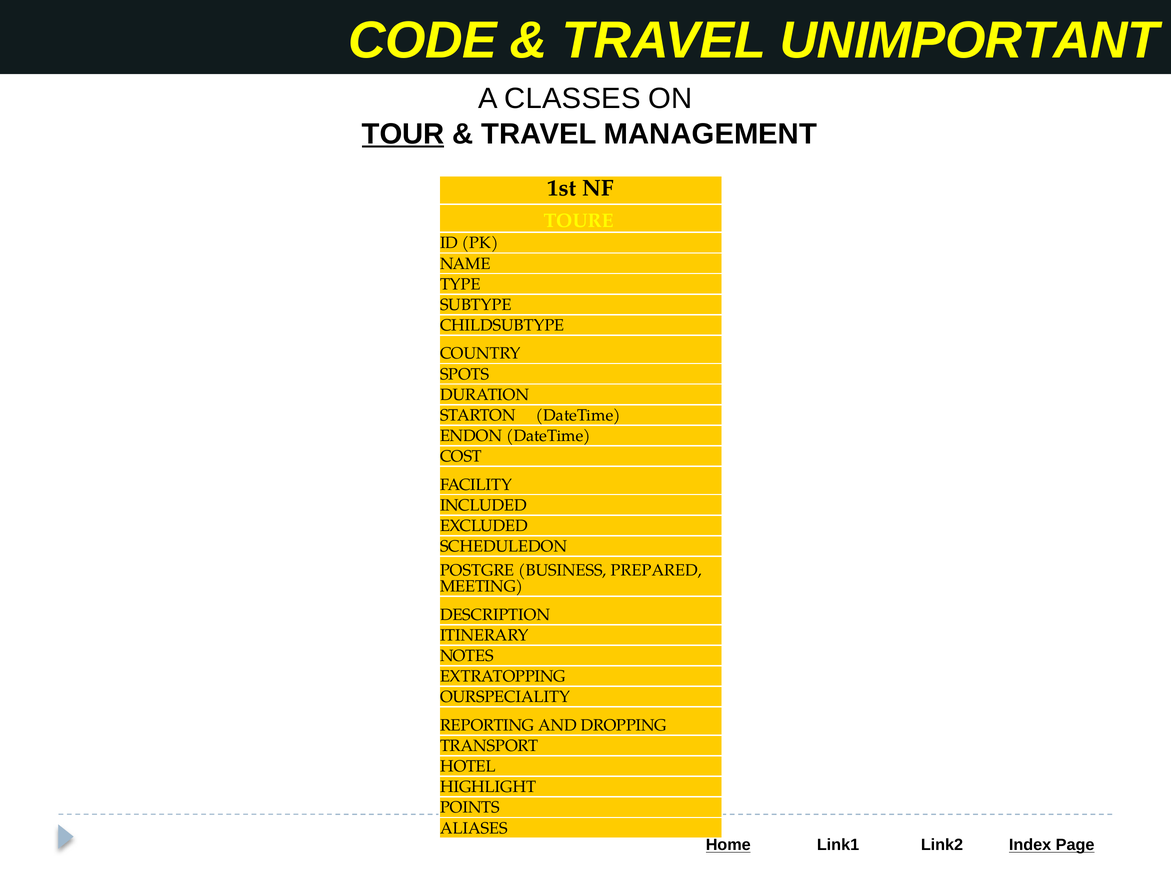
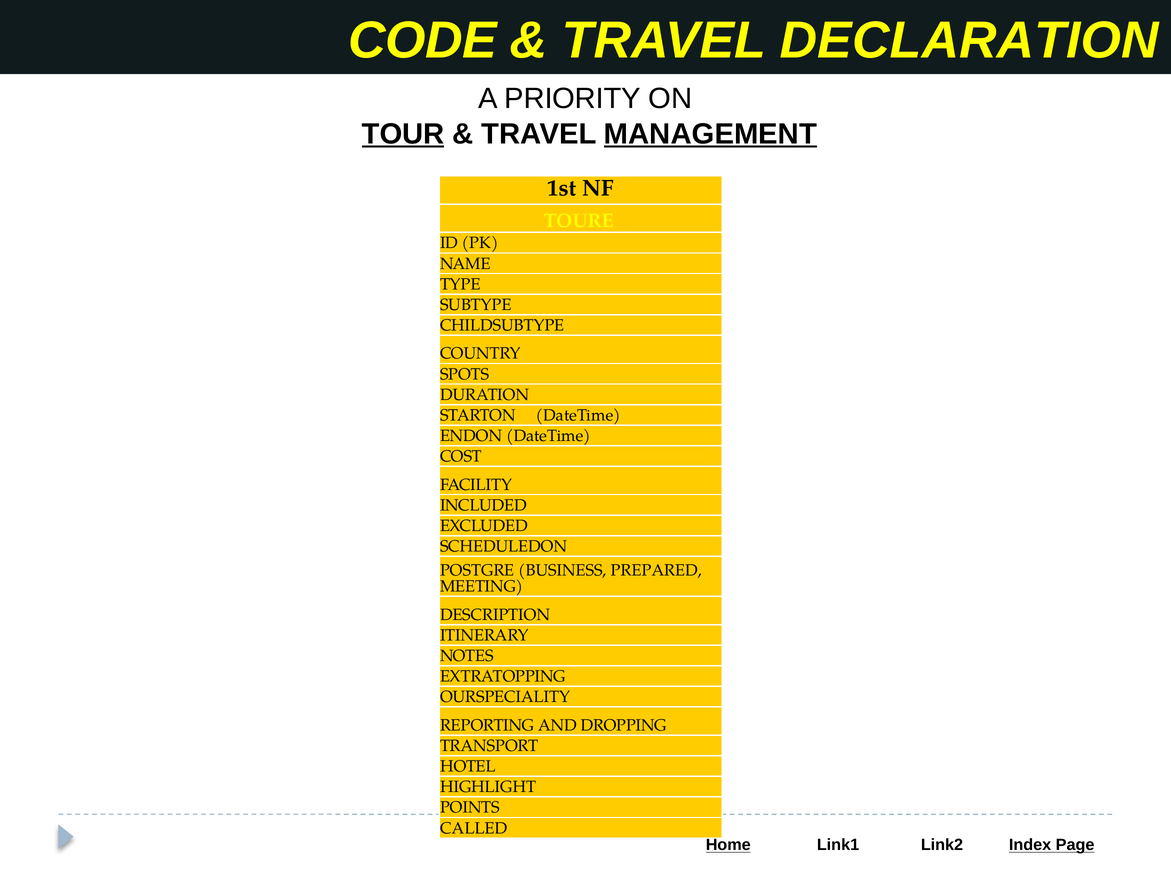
UNIMPORTANT: UNIMPORTANT -> DECLARATION (969, 41)
CLASSES: CLASSES -> PRIORITY (573, 99)
MANAGEMENT underline: none -> present (710, 134)
ALIASES: ALIASES -> CALLED (474, 827)
